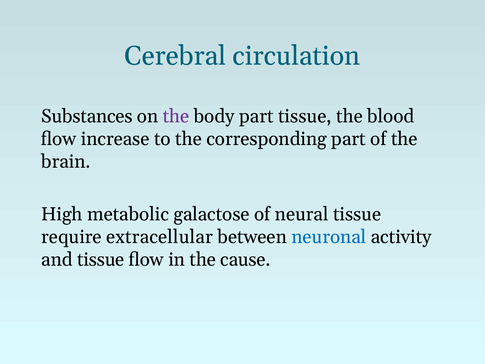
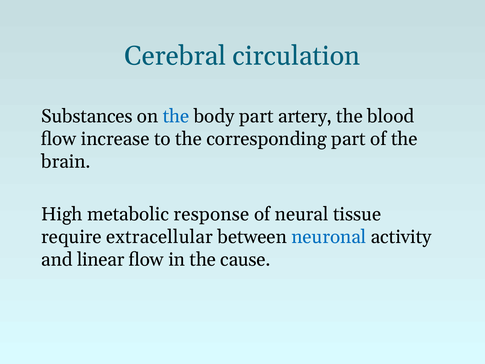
the colour: purple -> blue (176, 116)
part tissue: tissue -> artery (305, 116)
galactose: galactose -> response (211, 214)
and tissue: tissue -> linear (101, 260)
